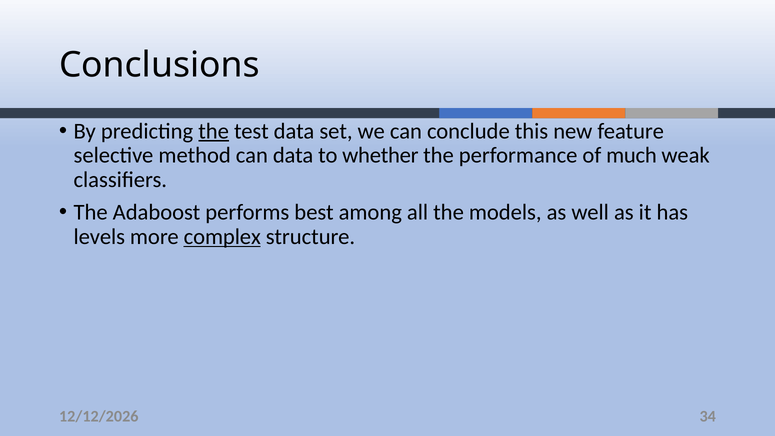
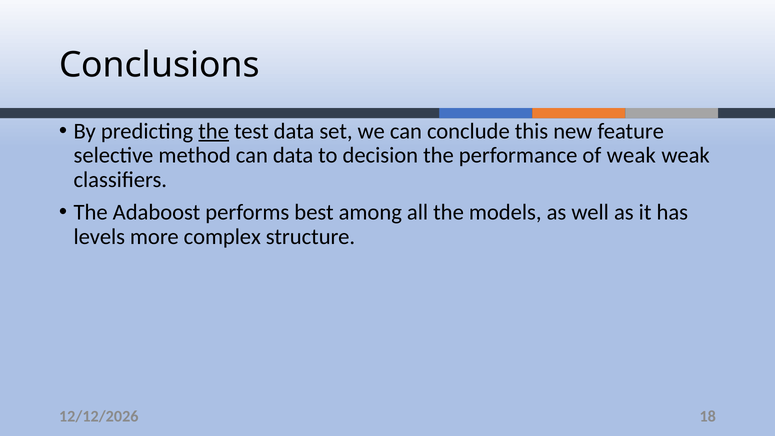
whether: whether -> decision (380, 155)
of much: much -> weak (631, 155)
complex underline: present -> none (222, 237)
34: 34 -> 18 (708, 417)
